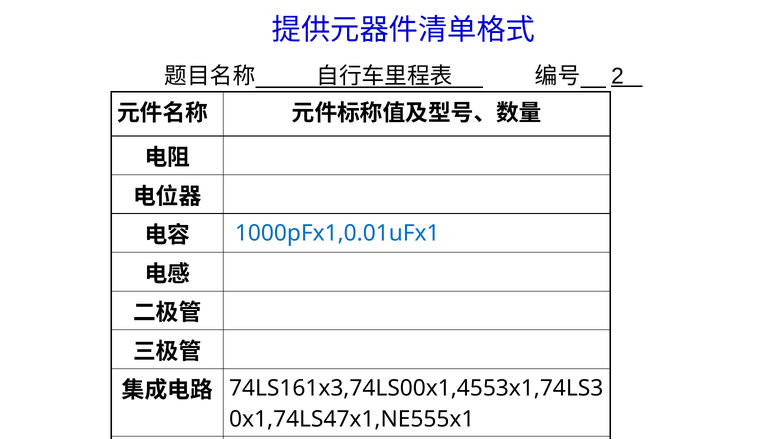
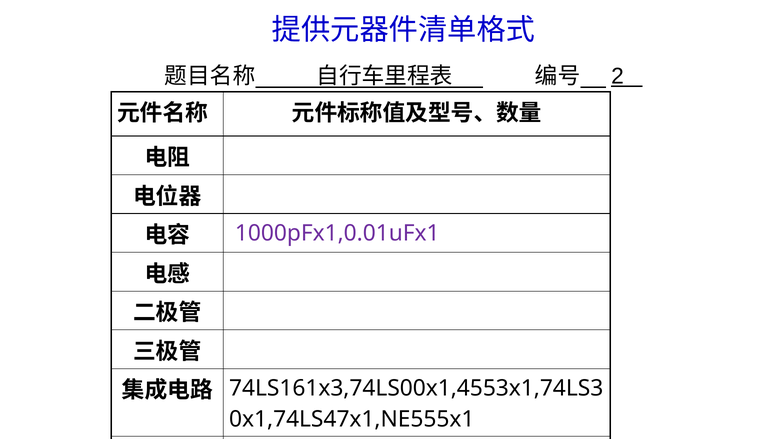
1000pFx1,0.01uFx1 colour: blue -> purple (337, 233)
